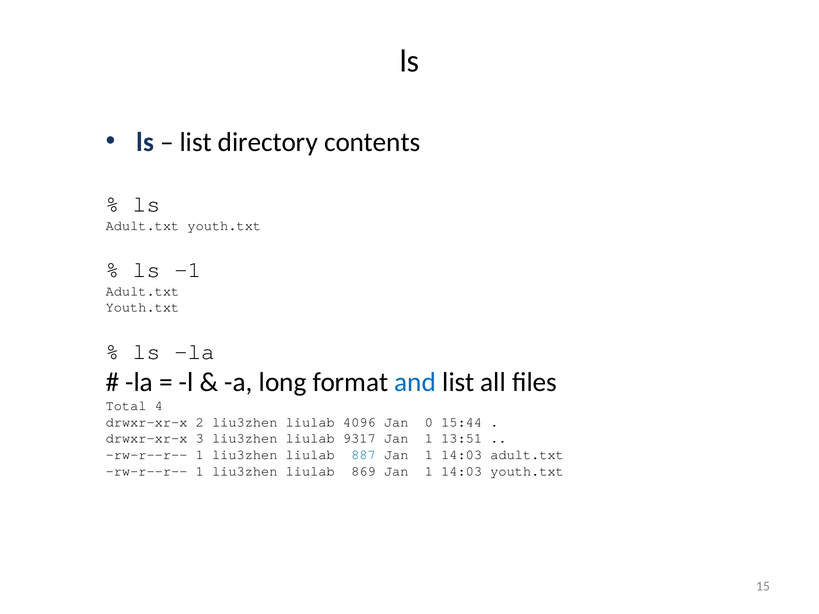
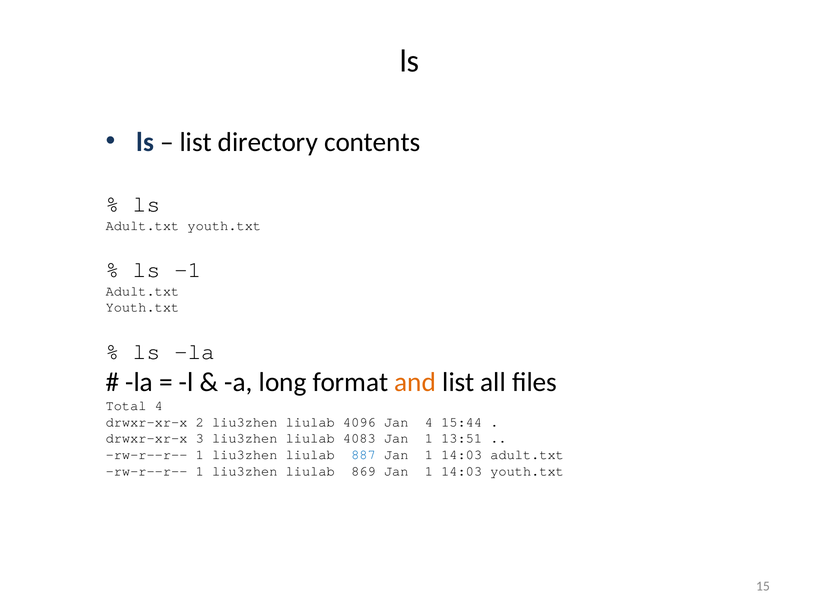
and colour: blue -> orange (415, 382)
Jan 0: 0 -> 4 (429, 422)
9317: 9317 -> 4083 (359, 439)
